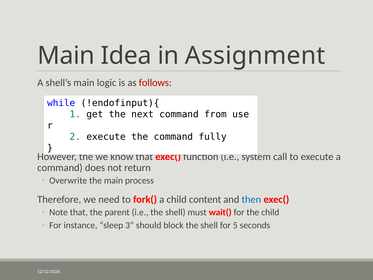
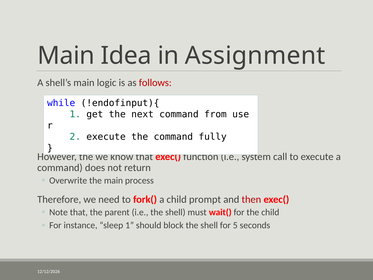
content: content -> prompt (205, 199)
then colour: blue -> red (251, 199)
sleep 3: 3 -> 1 (130, 225)
